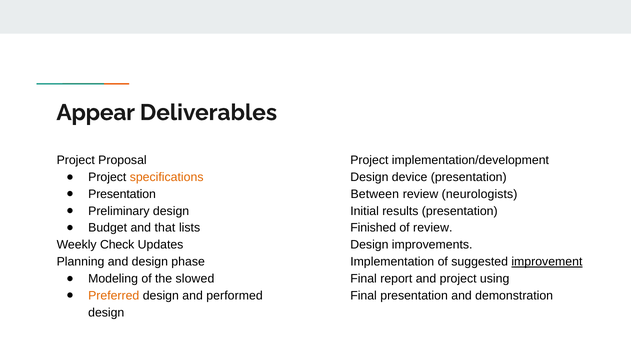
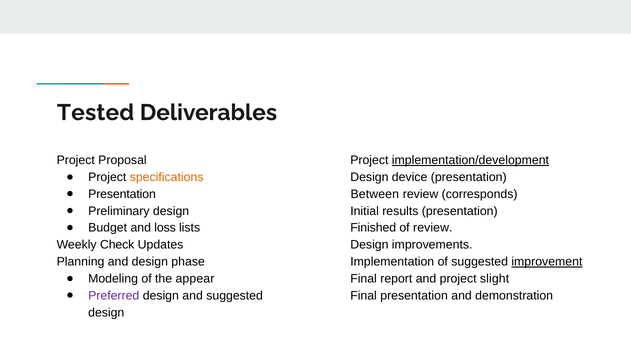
Appear: Appear -> Tested (95, 113)
implementation/development underline: none -> present (470, 160)
neurologists: neurologists -> corresponds (480, 194)
that: that -> loss (165, 228)
slowed: slowed -> appear (195, 279)
using: using -> slight (495, 279)
Preferred colour: orange -> purple (114, 296)
and performed: performed -> suggested (235, 296)
